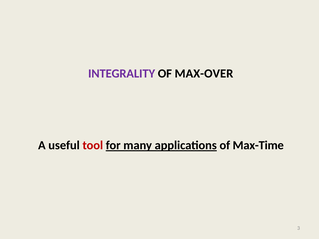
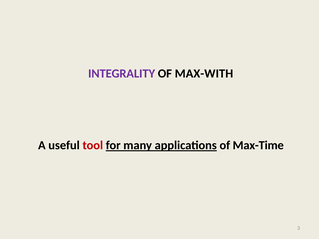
MAX-OVER: MAX-OVER -> MAX-WITH (204, 74)
